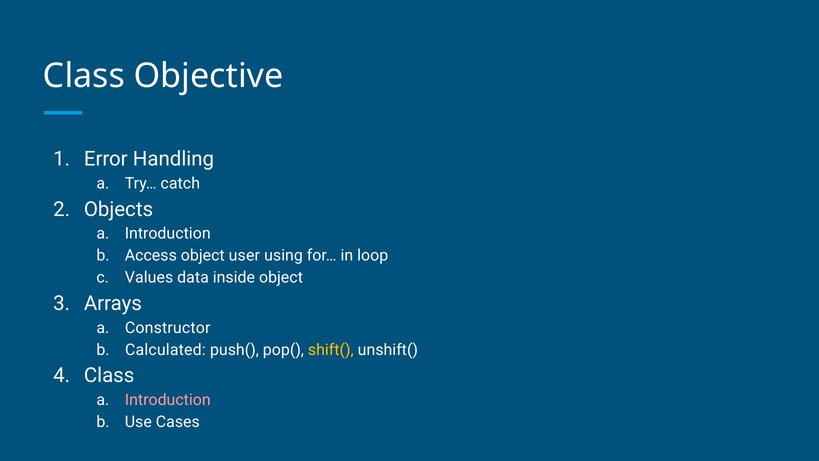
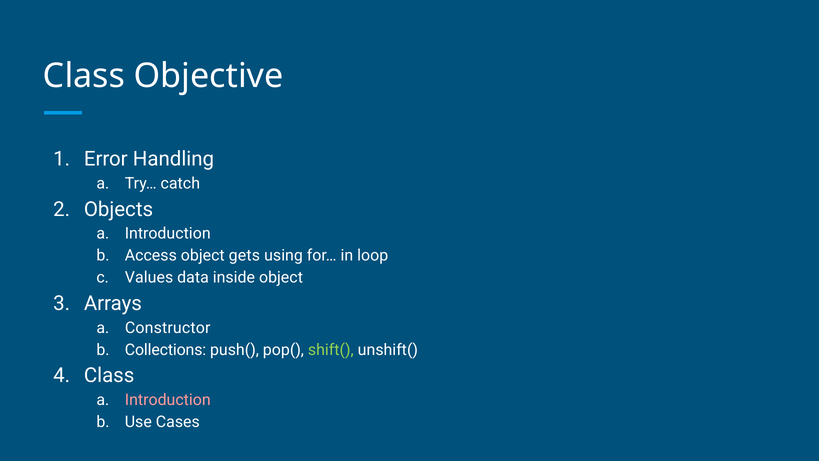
user: user -> gets (244, 256)
Calculated: Calculated -> Collections (166, 350)
shift( colour: yellow -> light green (331, 350)
